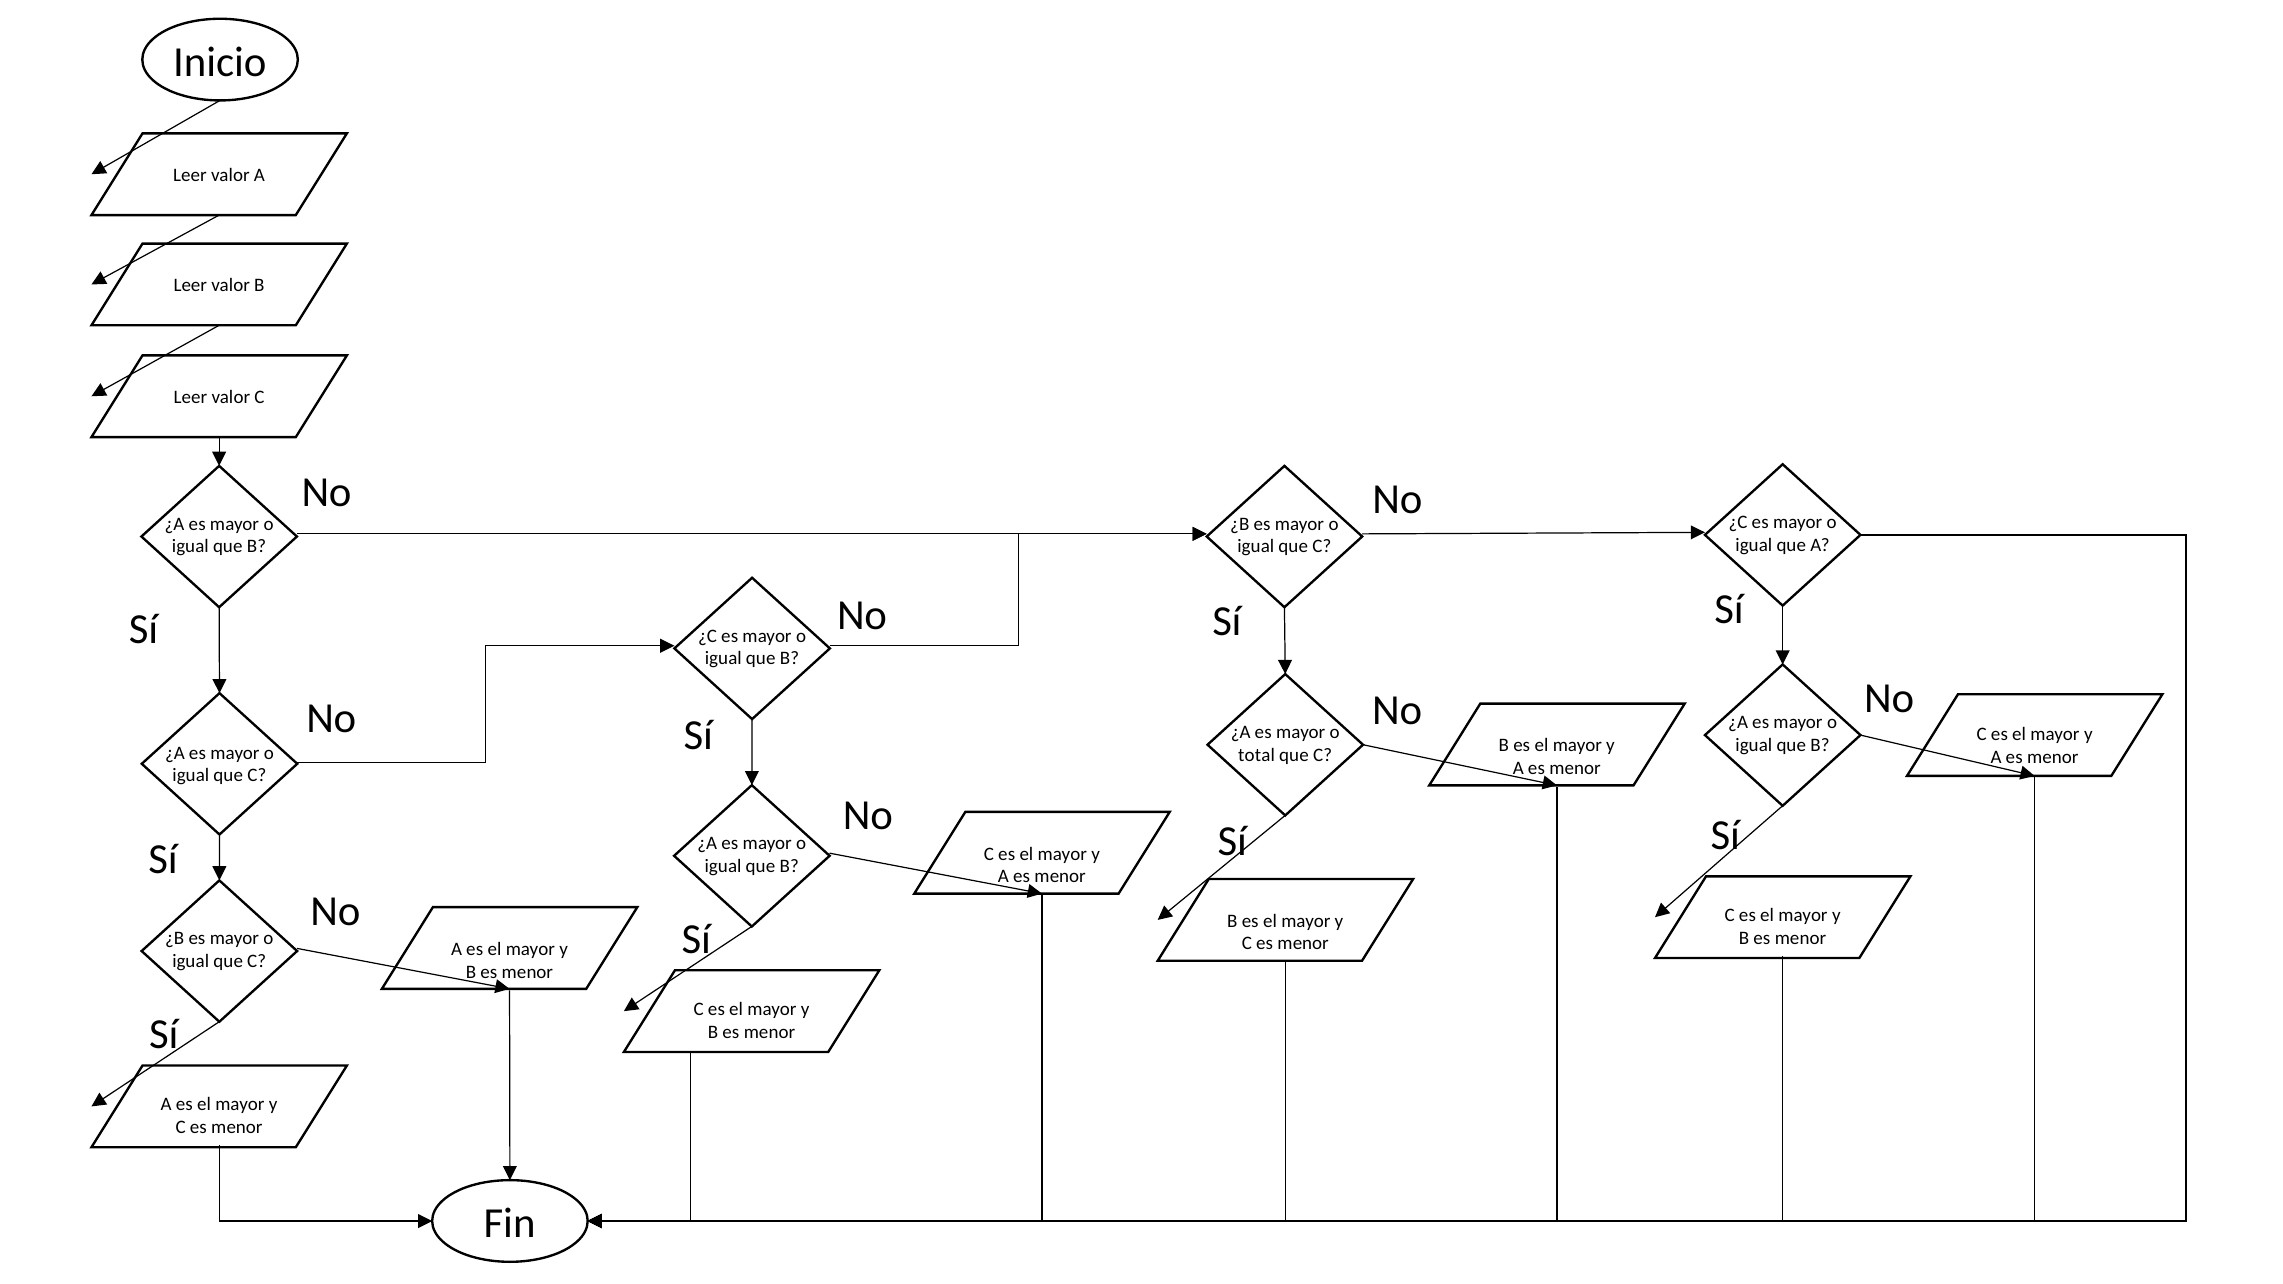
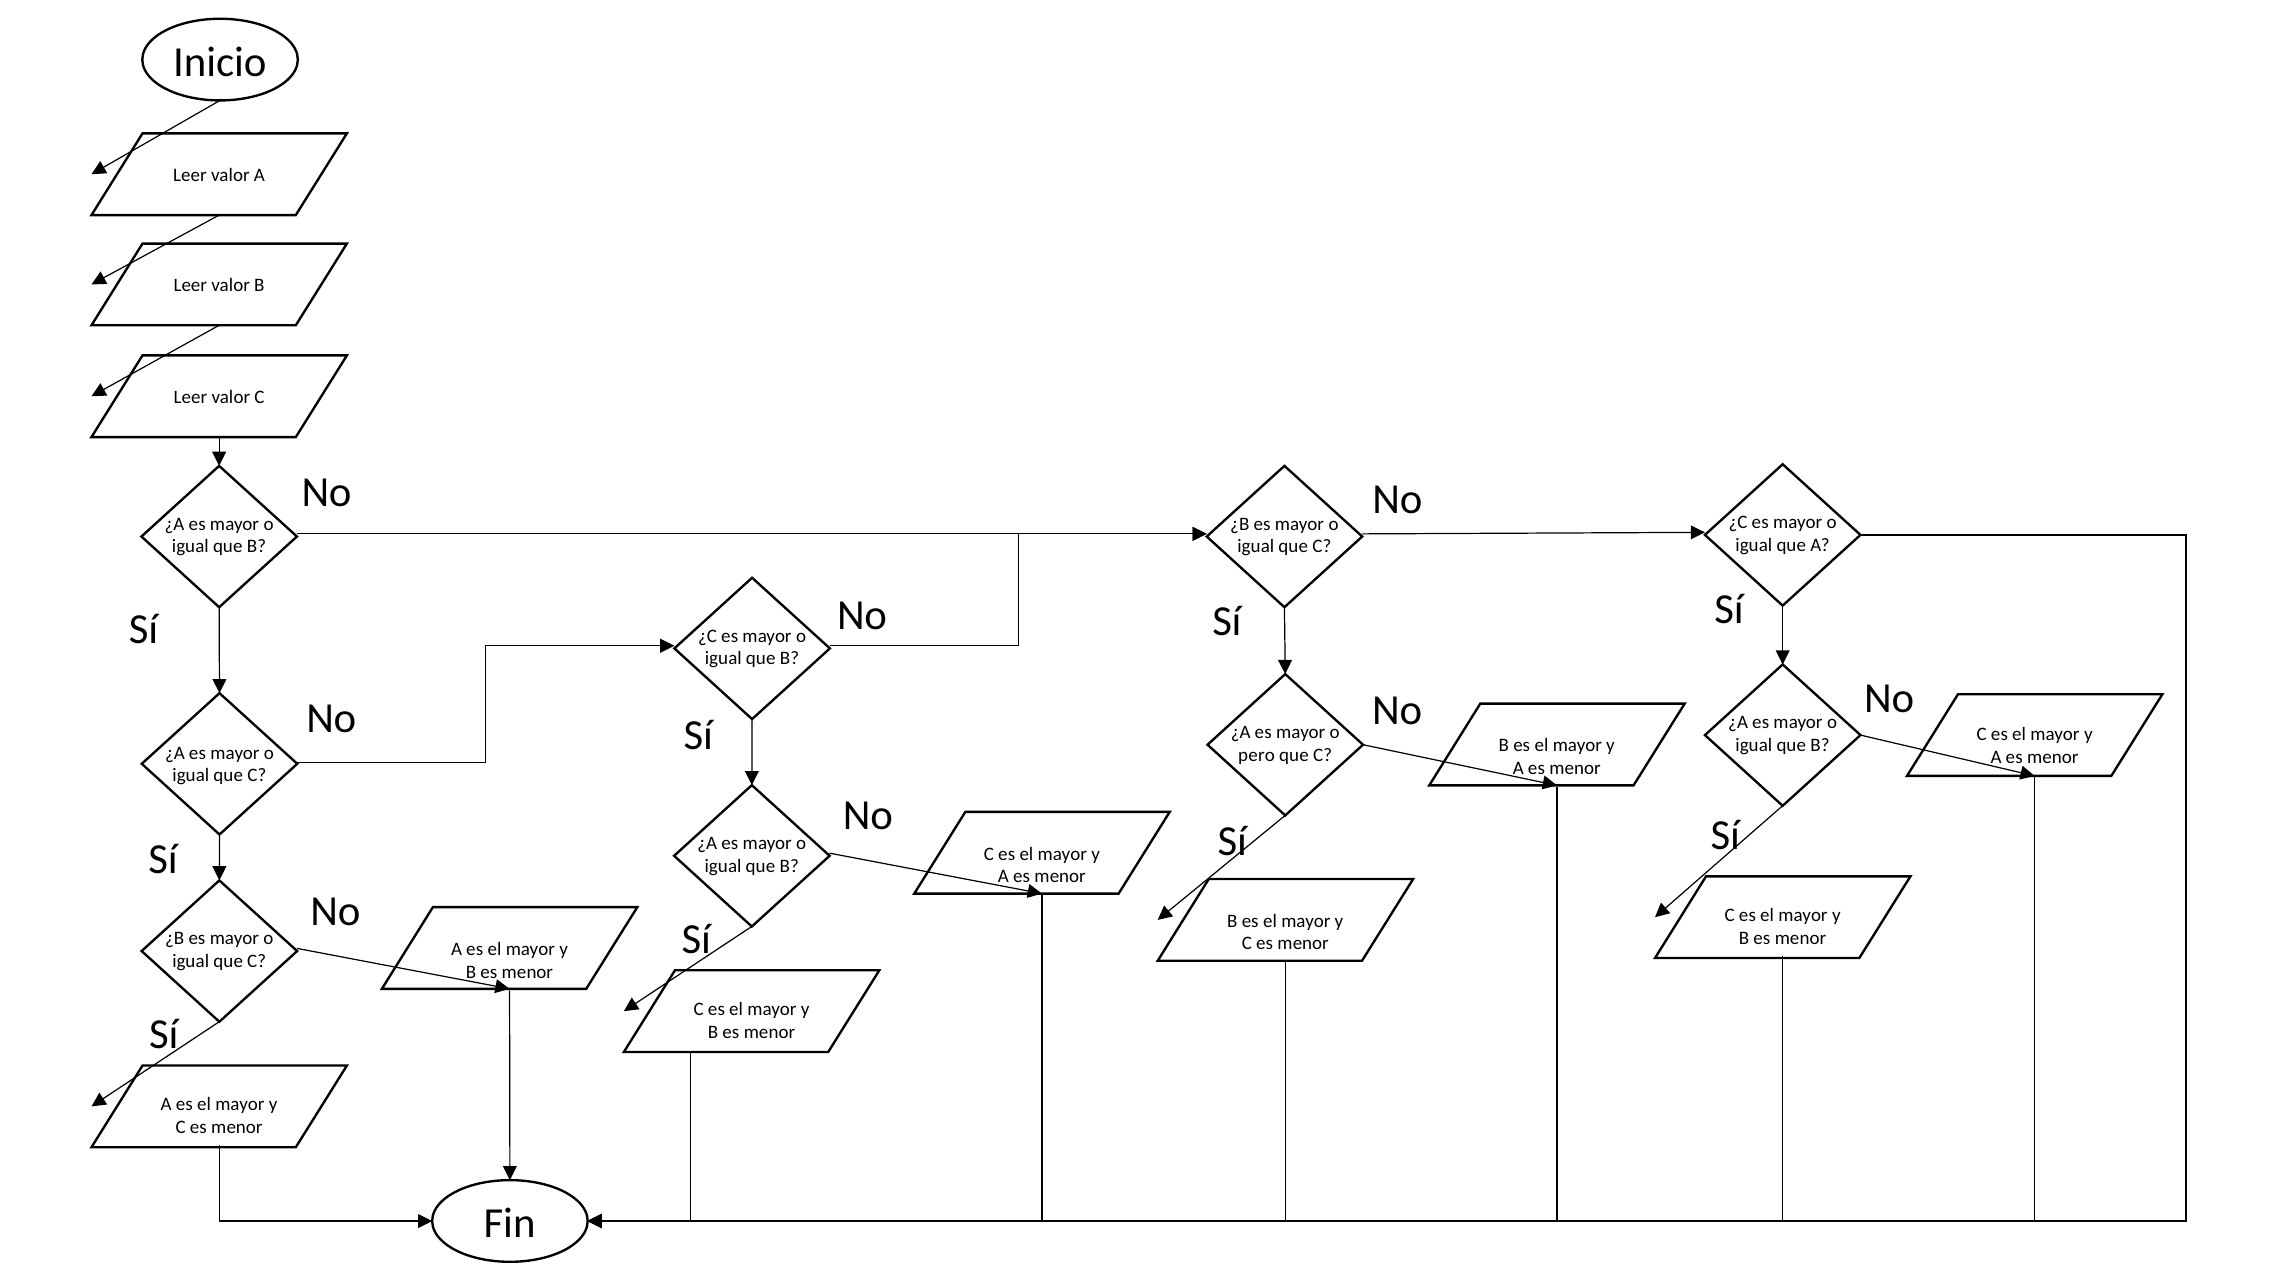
total: total -> pero (1257, 755)
